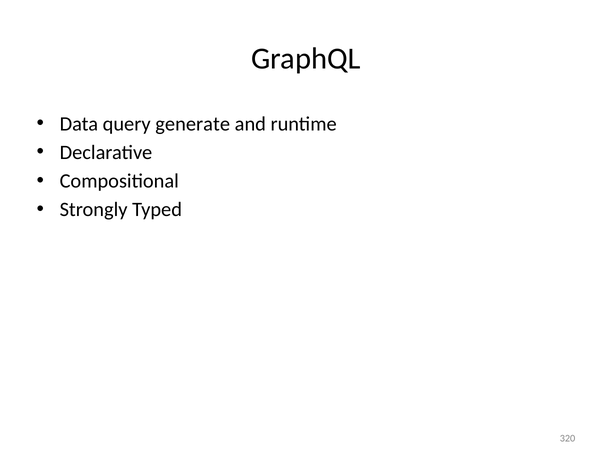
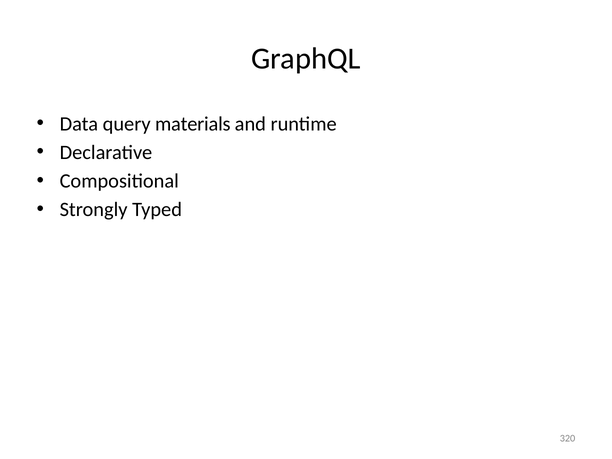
generate: generate -> materials (193, 124)
